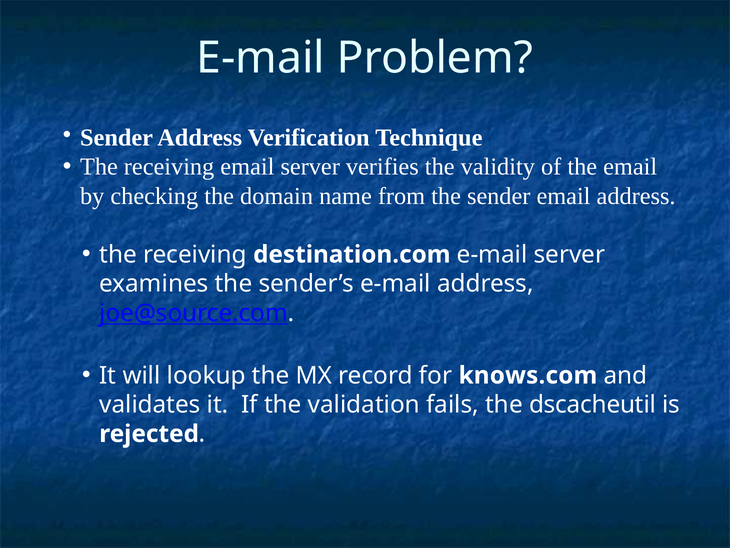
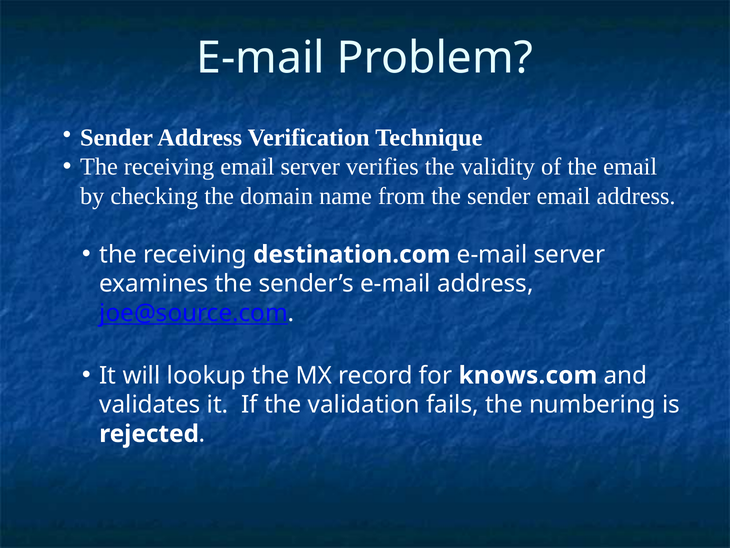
dscacheutil: dscacheutil -> numbering (592, 404)
